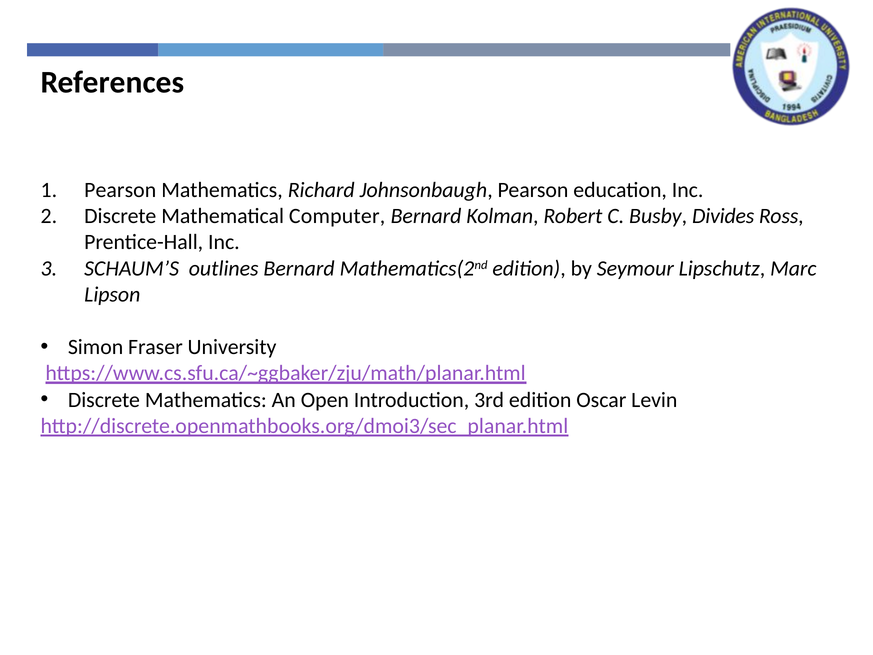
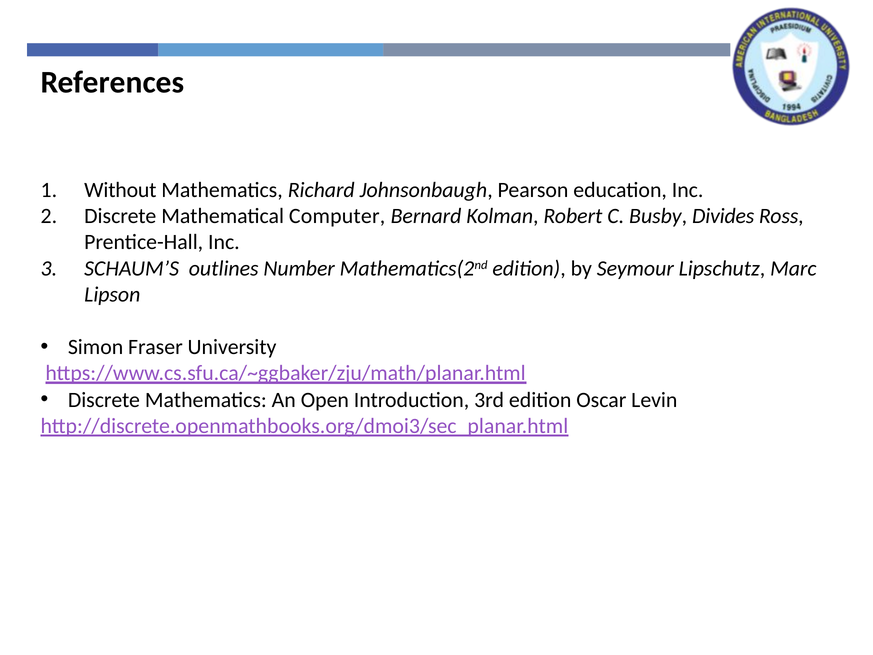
Pearson: Pearson -> Without (120, 190)
outlines Bernard: Bernard -> Number (299, 268)
